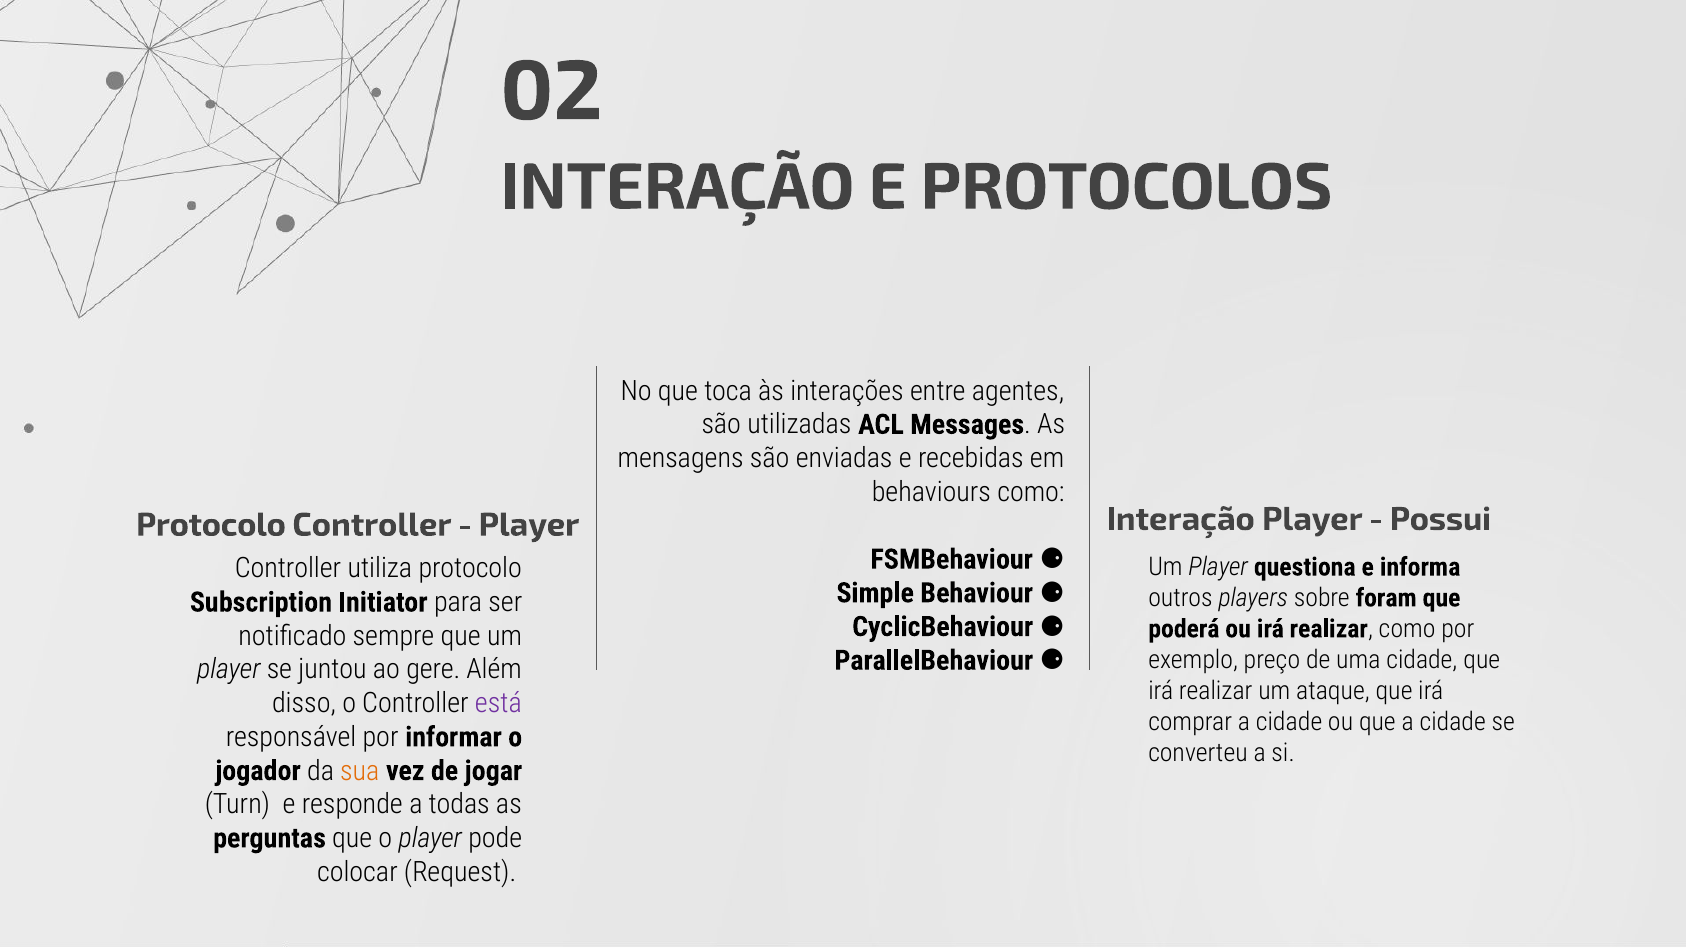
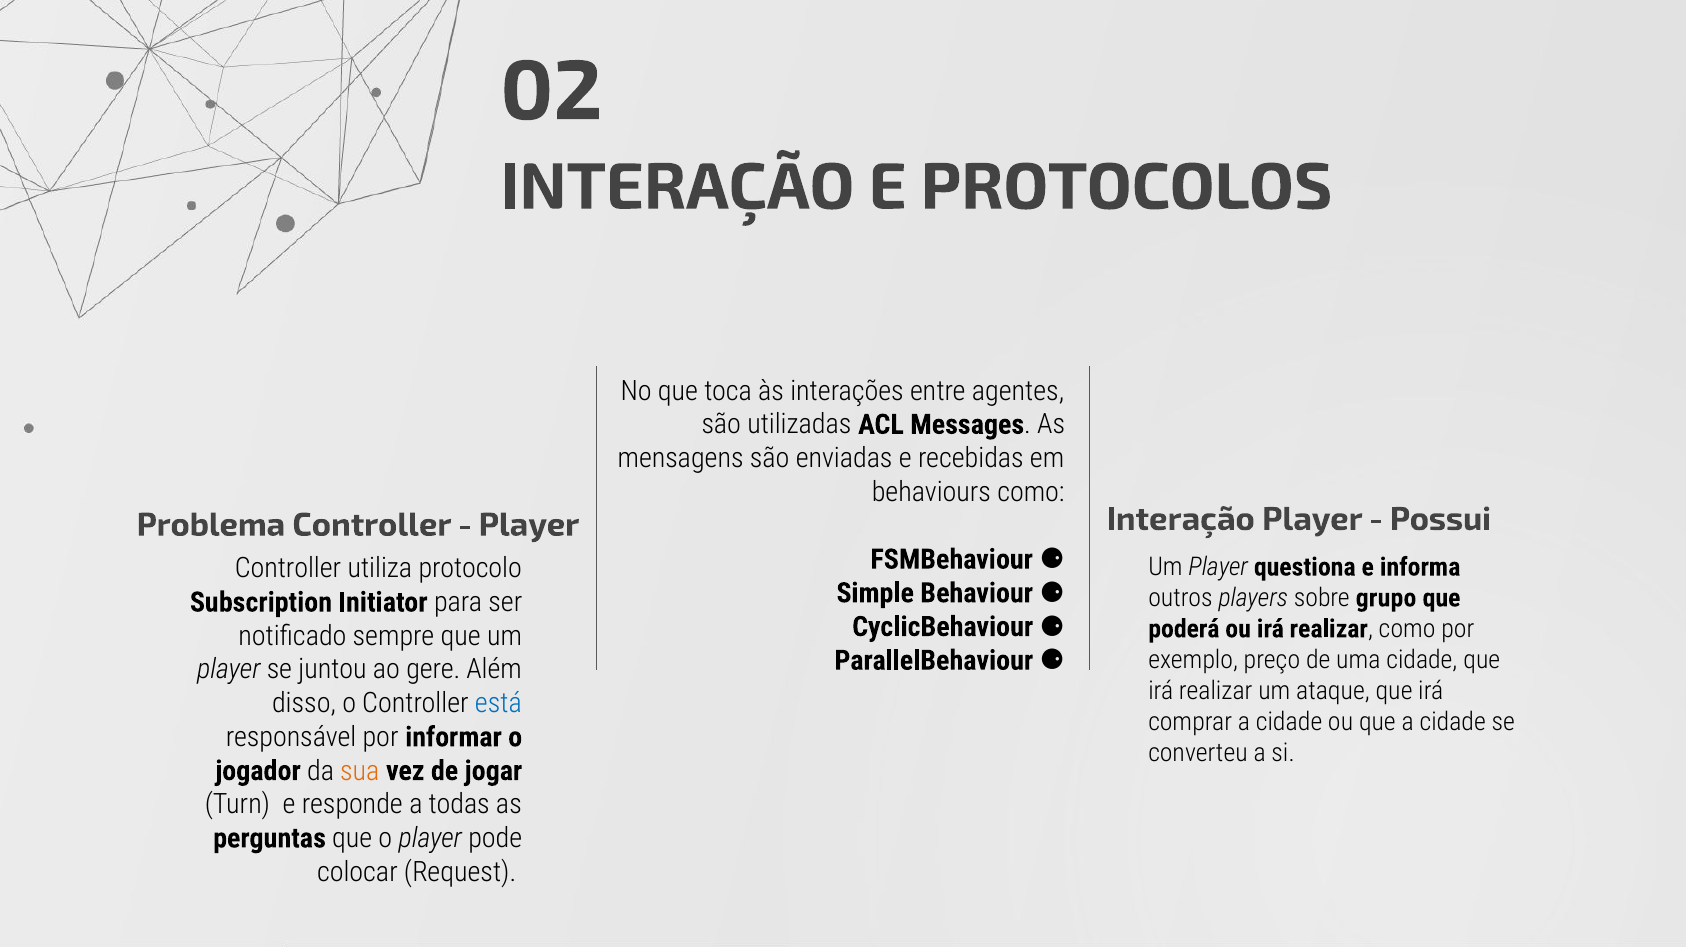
Protocolo: Protocolo -> Problema (211, 525)
foram: foram -> grupo (1386, 598)
está colour: purple -> blue (498, 704)
